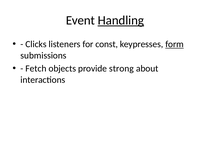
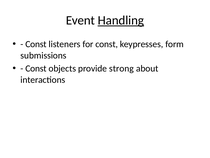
Clicks: Clicks -> Const (36, 44)
form underline: present -> none (175, 44)
Fetch: Fetch -> Const (36, 68)
